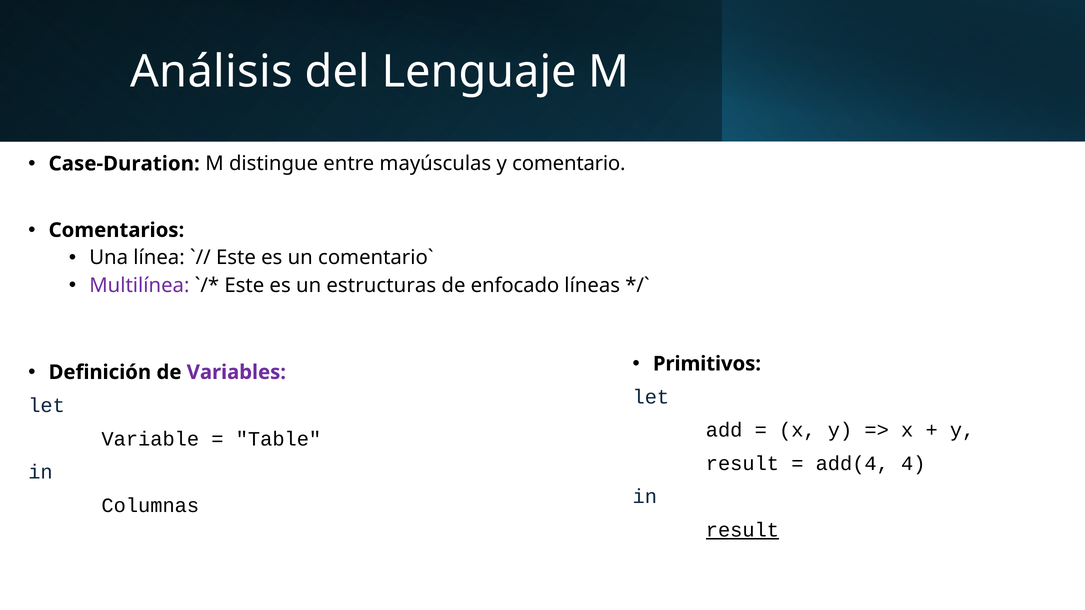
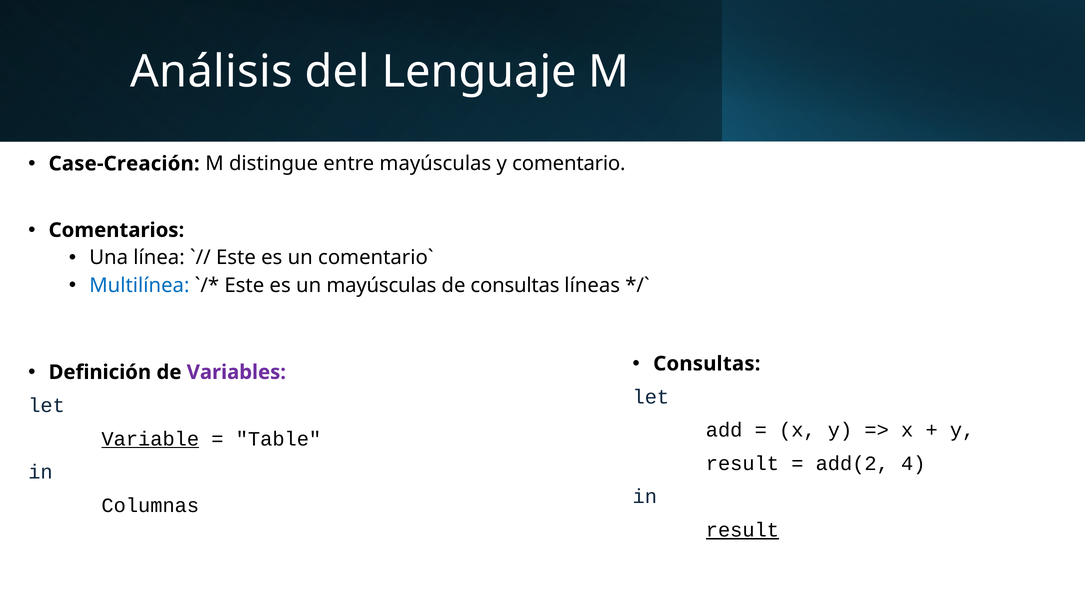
Case-Duration: Case-Duration -> Case-Creación (124, 164)
Multilínea colour: purple -> blue (139, 286)
un estructuras: estructuras -> mayúsculas (381, 286)
de enfocado: enfocado -> consultas (515, 286)
Primitivos: Primitivos -> Consultas (707, 364)
Variable underline: none -> present (150, 439)
add(4: add(4 -> add(2 (852, 464)
